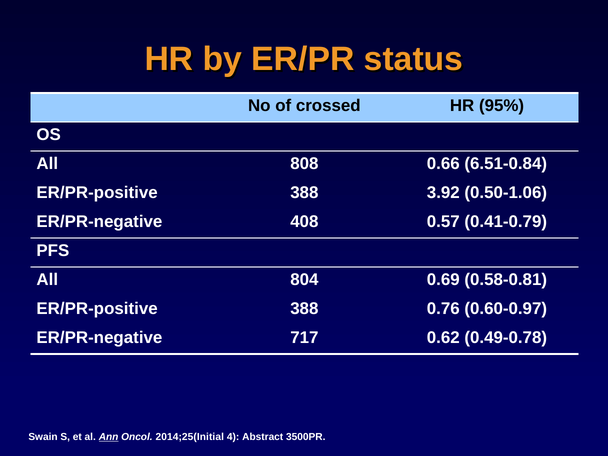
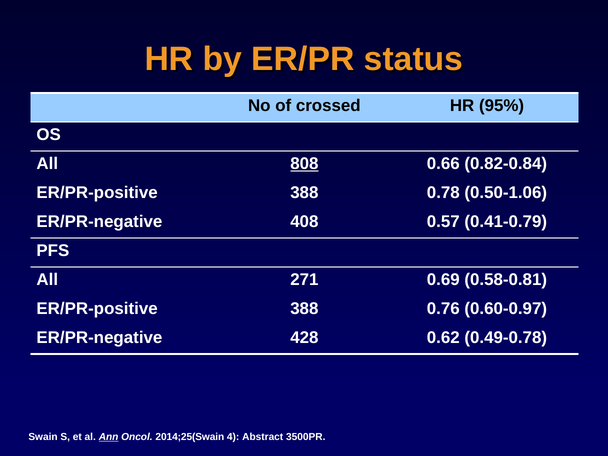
808 underline: none -> present (304, 164)
6.51-0.84: 6.51-0.84 -> 0.82-0.84 (506, 164)
3.92: 3.92 -> 0.78 (443, 193)
804: 804 -> 271 (304, 280)
717: 717 -> 428 (304, 338)
2014;25(Initial: 2014;25(Initial -> 2014;25(Swain (190, 437)
